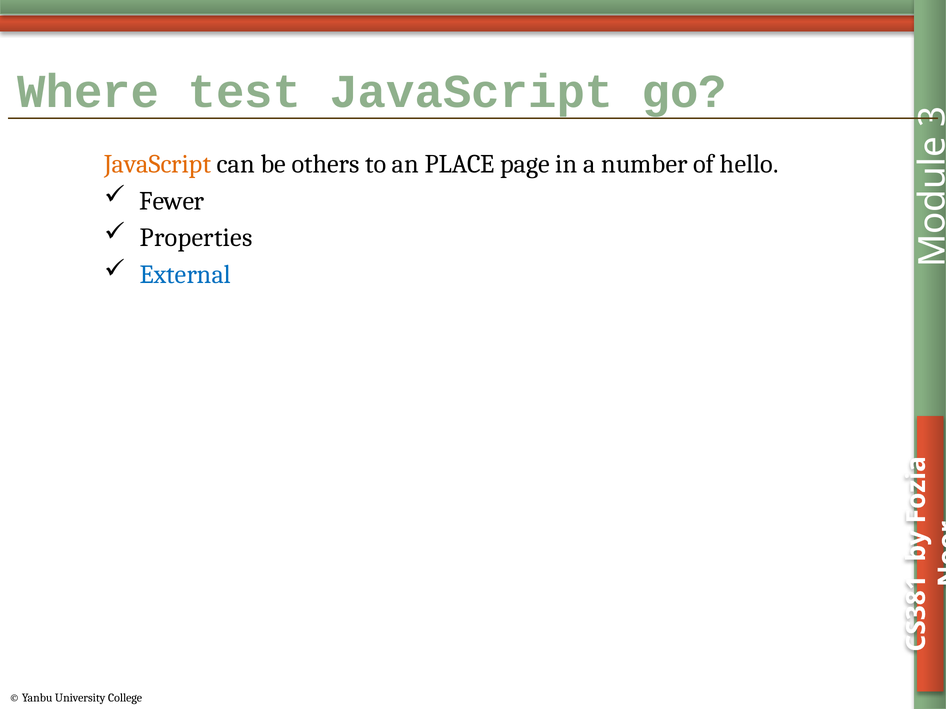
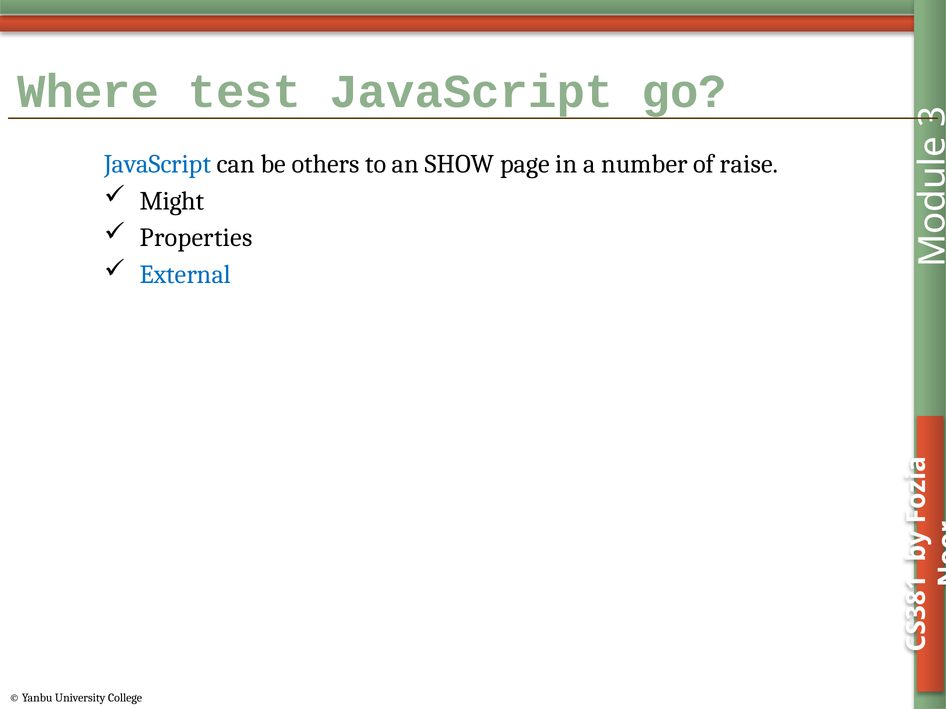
JavaScript colour: orange -> blue (158, 164)
PLACE: PLACE -> SHOW (460, 164)
hello: hello -> raise (749, 164)
Fewer: Fewer -> Might (172, 201)
